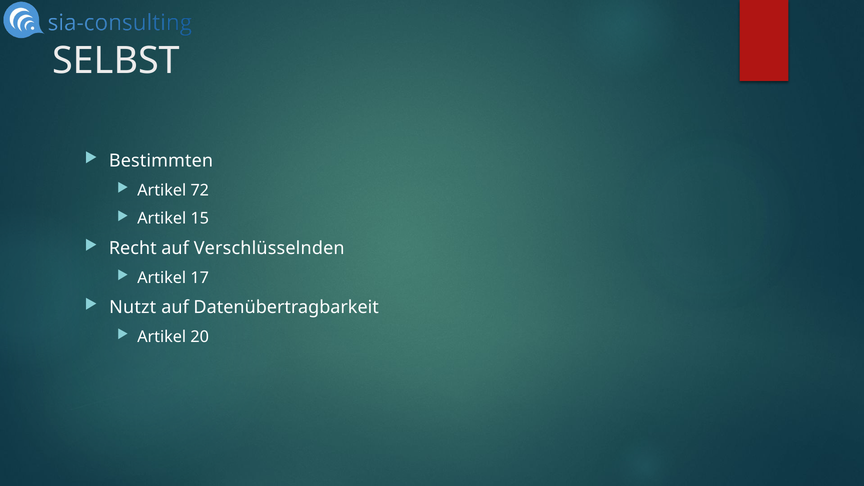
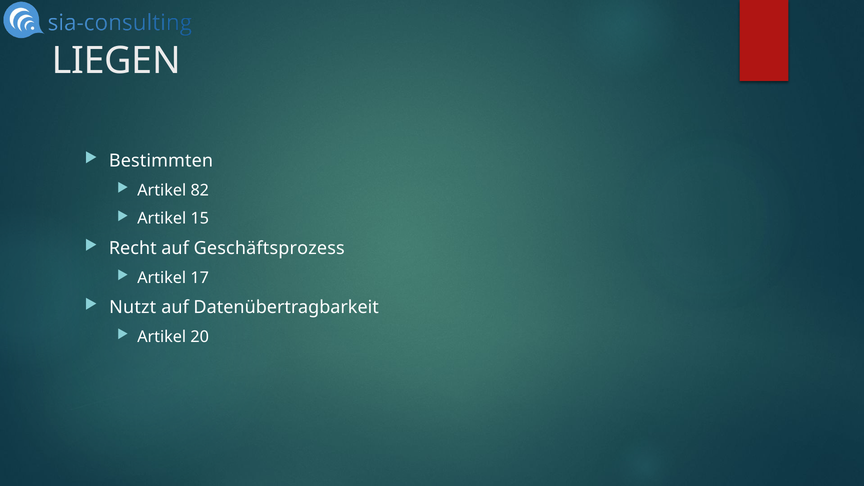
SELBST: SELBST -> LIEGEN (116, 61)
72: 72 -> 82 (200, 190)
Verschlüsselnden: Verschlüsselnden -> Geschäftsprozess (269, 248)
